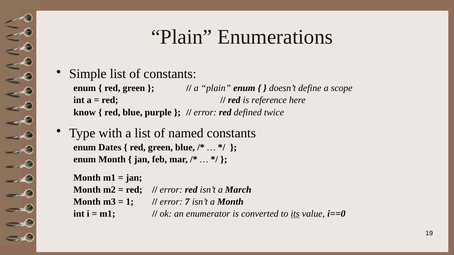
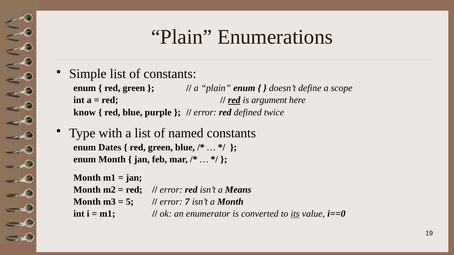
red underline: none -> present (234, 100)
reference: reference -> argument (269, 100)
March: March -> Means (238, 190)
1: 1 -> 5 (130, 202)
